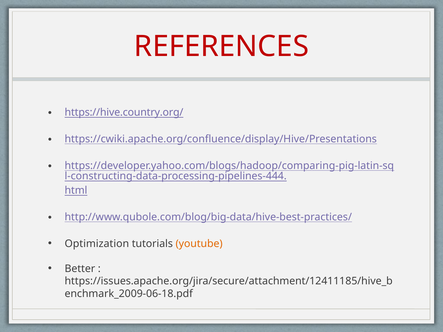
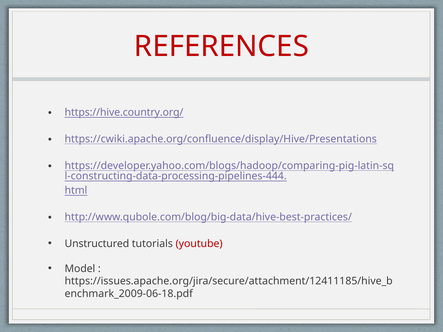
Optimization: Optimization -> Unstructured (97, 244)
youtube colour: orange -> red (199, 244)
Better: Better -> Model (80, 269)
